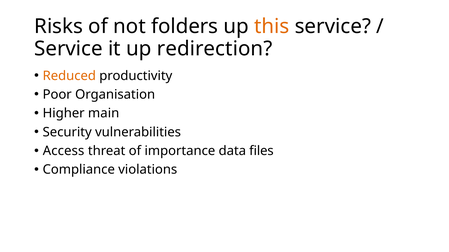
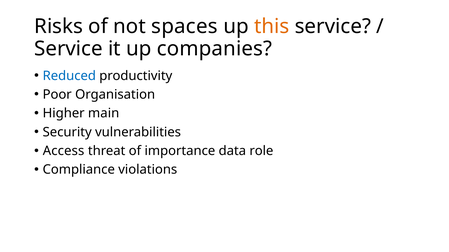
folders: folders -> spaces (185, 27)
redirection: redirection -> companies (215, 49)
Reduced colour: orange -> blue (69, 76)
files: files -> role (261, 151)
